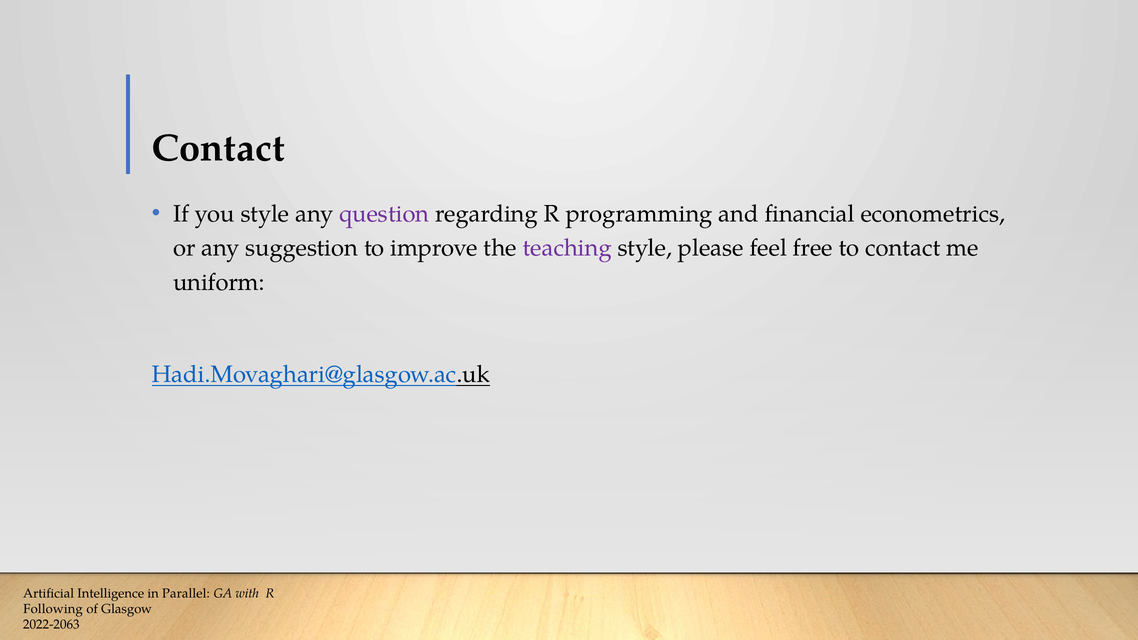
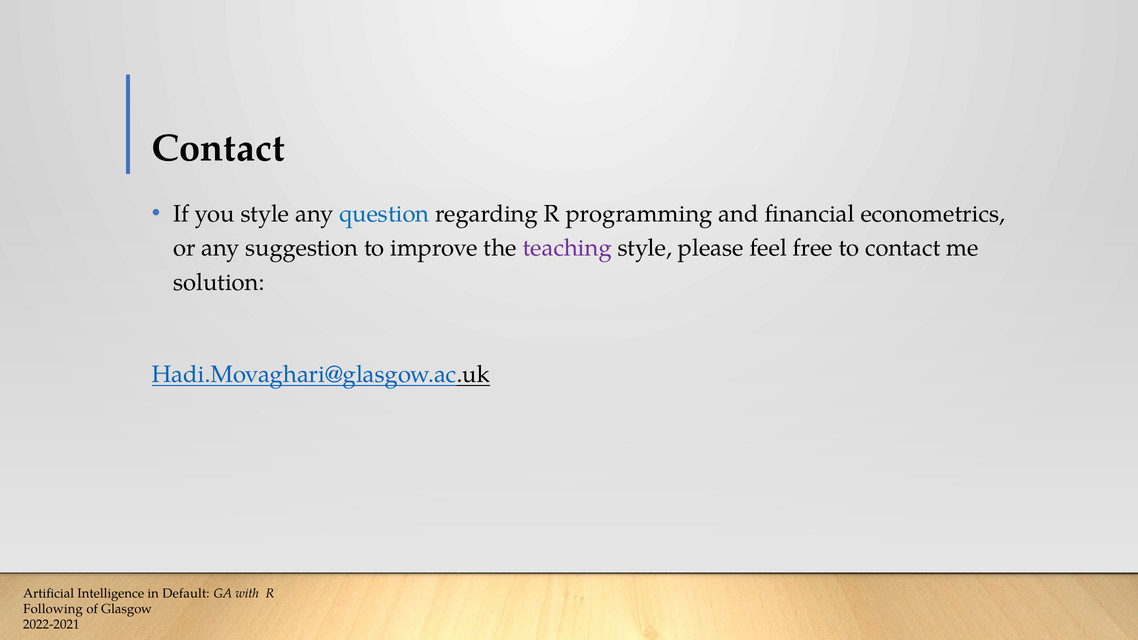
question colour: purple -> blue (384, 214)
uniform: uniform -> solution (219, 282)
Parallel: Parallel -> Default (186, 593)
2022-2063: 2022-2063 -> 2022-2021 (51, 625)
